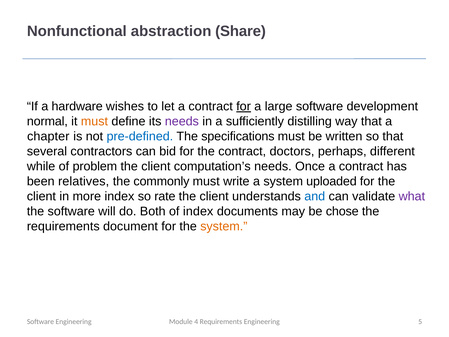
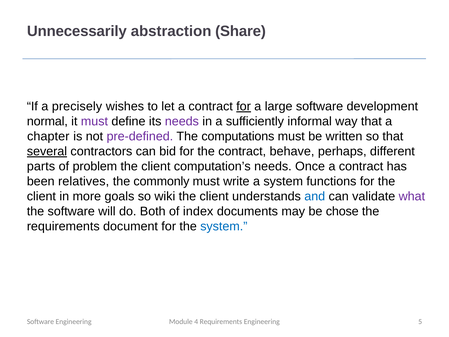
Nonfunctional: Nonfunctional -> Unnecessarily (77, 31)
hardware: hardware -> precisely (77, 106)
must colour: orange -> purple (94, 121)
distilling: distilling -> informal (310, 121)
pre-defined colour: blue -> purple (140, 136)
specifications: specifications -> computations (238, 136)
several underline: none -> present (47, 151)
doctors: doctors -> behave (292, 151)
while: while -> parts (41, 166)
uploaded: uploaded -> functions (331, 181)
more index: index -> goals (119, 196)
rate: rate -> wiki (165, 196)
system colour: orange -> blue (224, 226)
